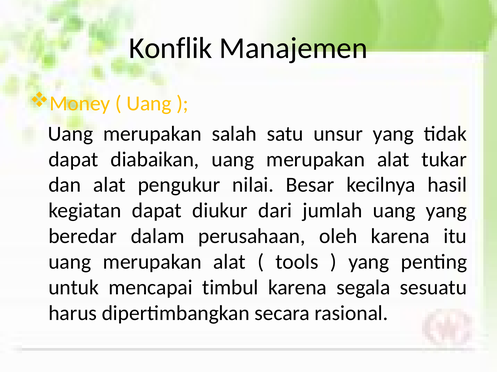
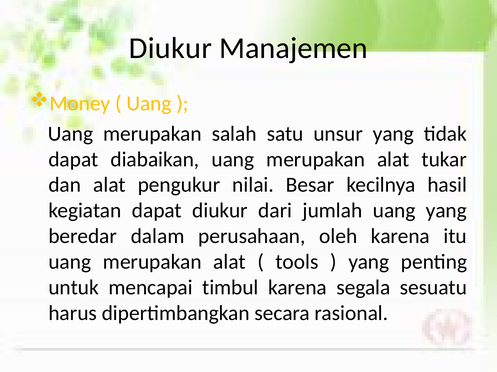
Konflik: Konflik -> Diukur (170, 48)
